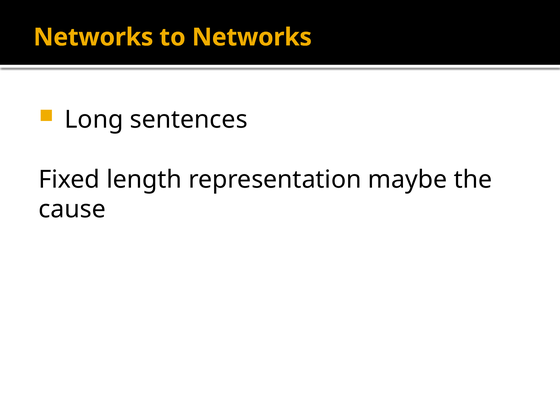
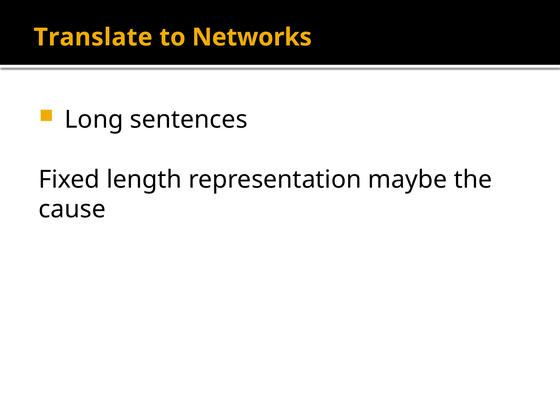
Networks: Networks -> Translate (93, 37)
